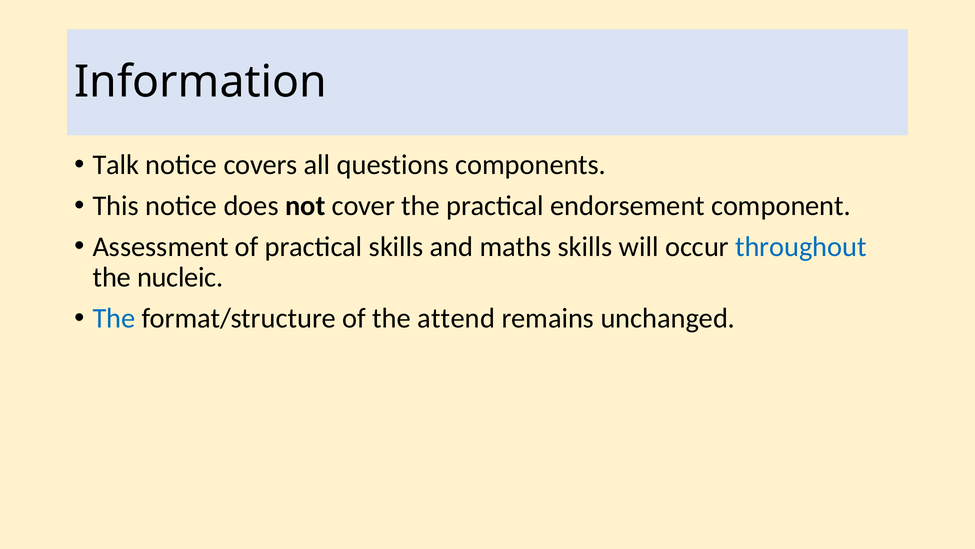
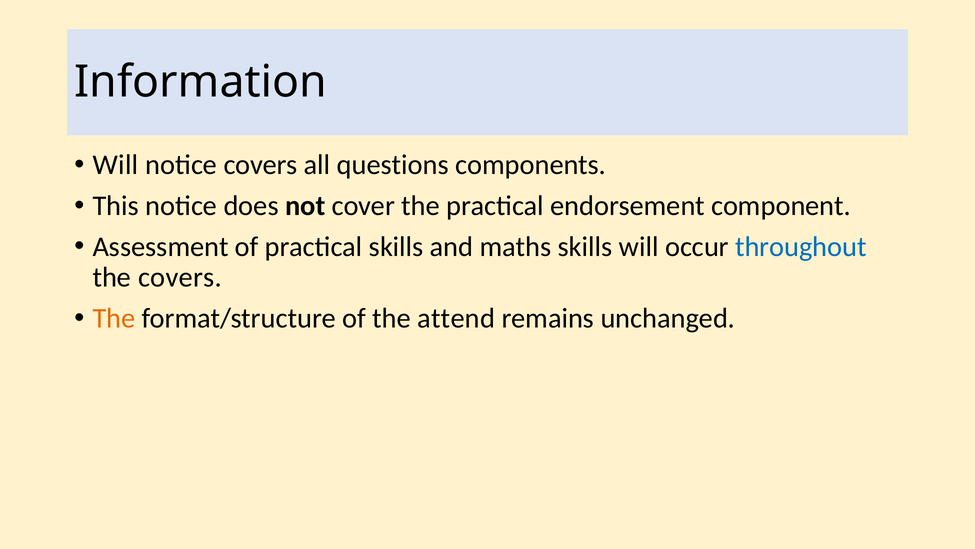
Talk: Talk -> Will (116, 165)
the nucleic: nucleic -> covers (180, 277)
The colour: blue -> orange (114, 318)
